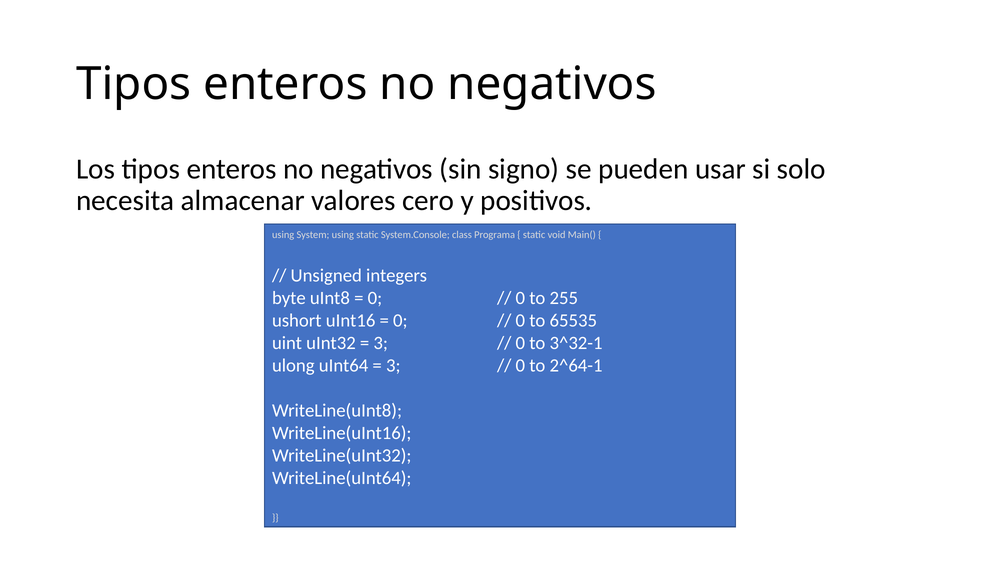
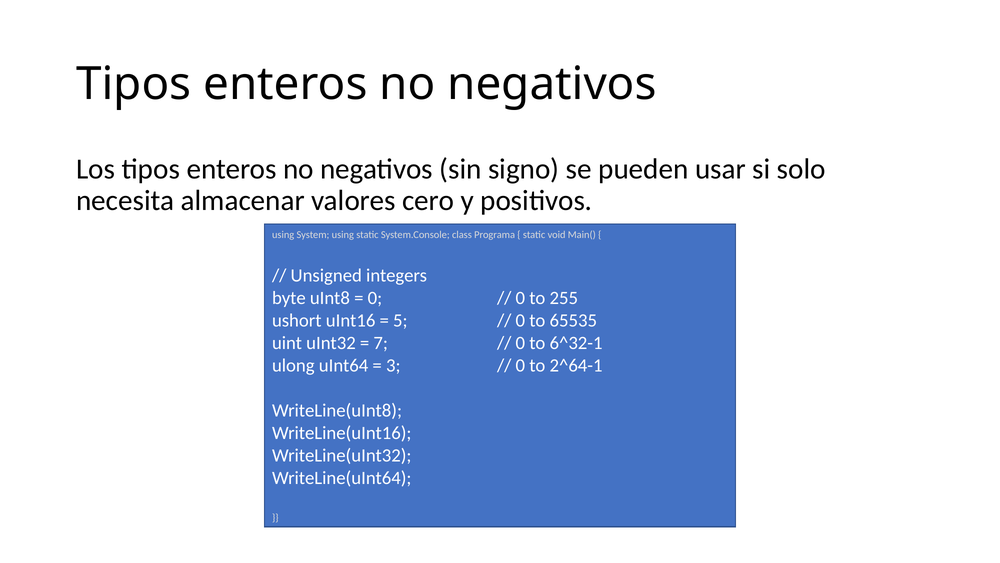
0: 0 -> 5 (400, 320)
3: 3 -> 7 (381, 343)
3^32-1: 3^32-1 -> 6^32-1 (576, 343)
